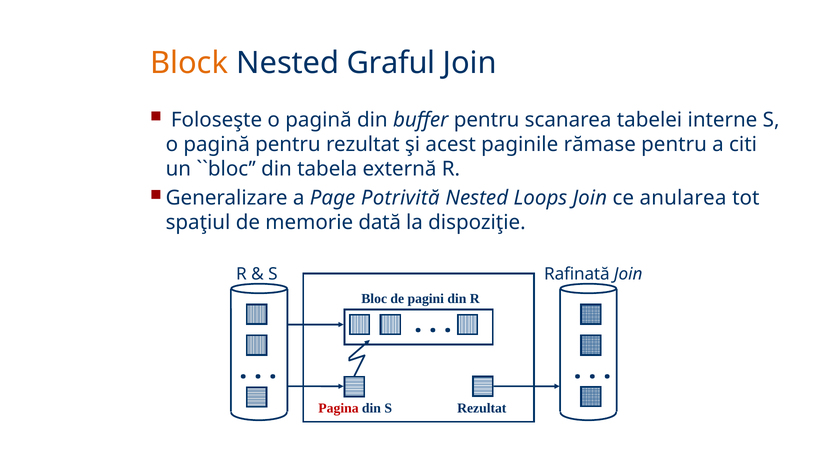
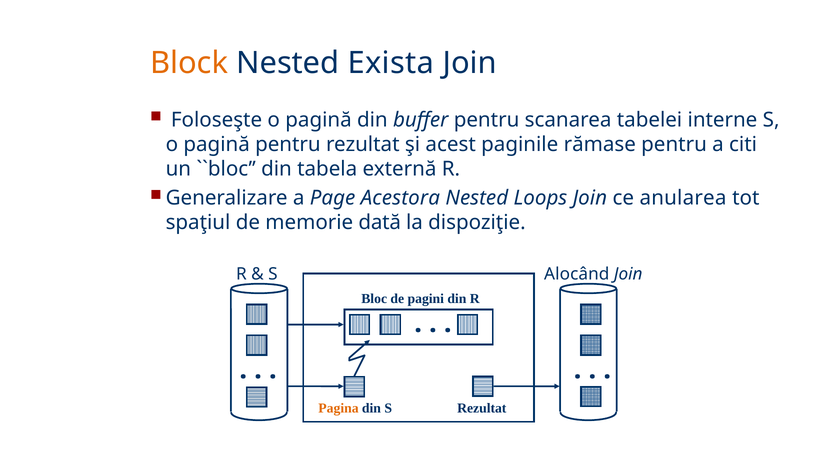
Graful: Graful -> Exista (391, 63)
Potrivită: Potrivită -> Acestora (400, 198)
Rafinată: Rafinată -> Alocând (577, 274)
Pagina colour: red -> orange (338, 408)
